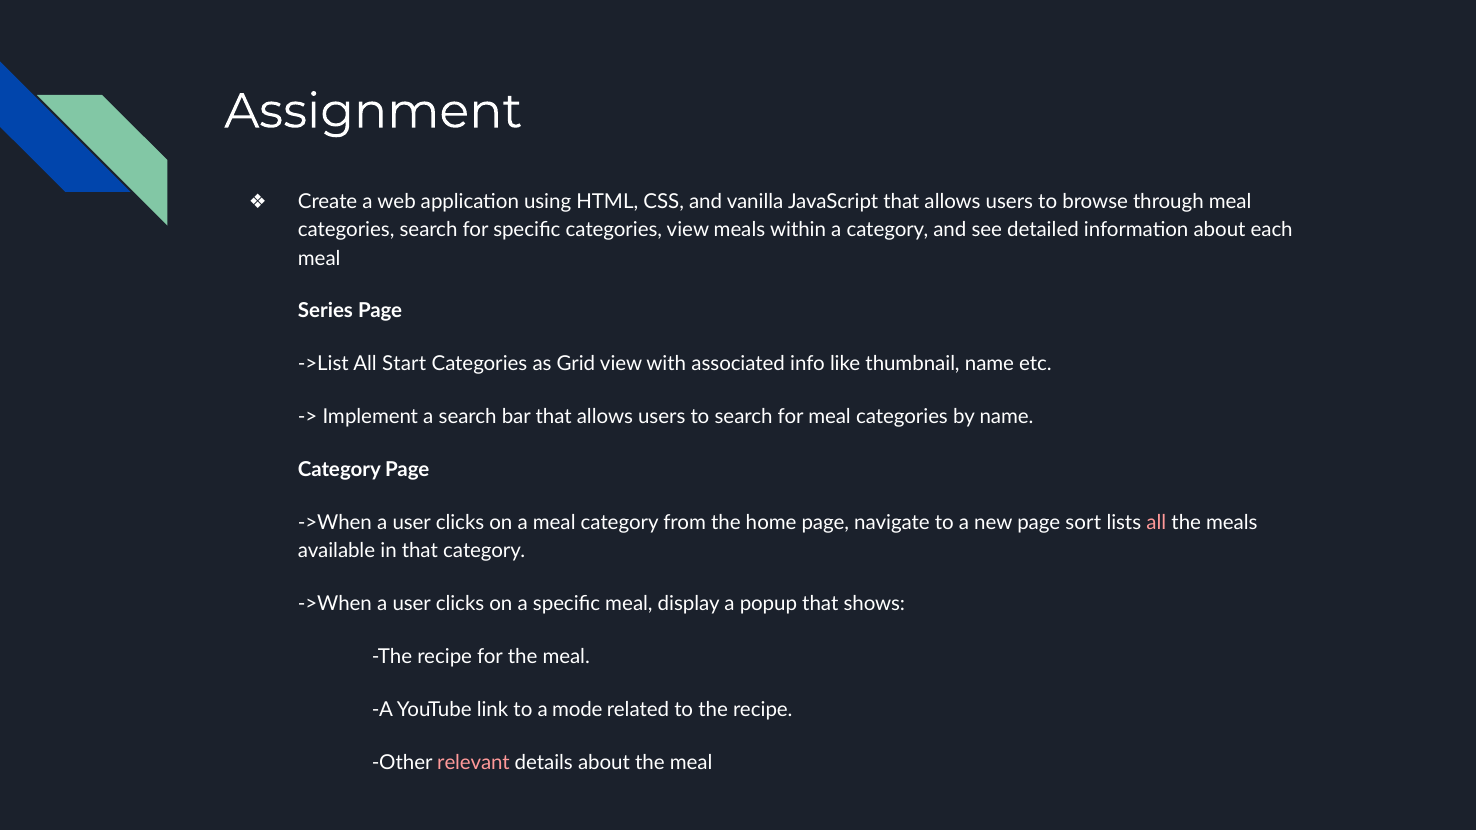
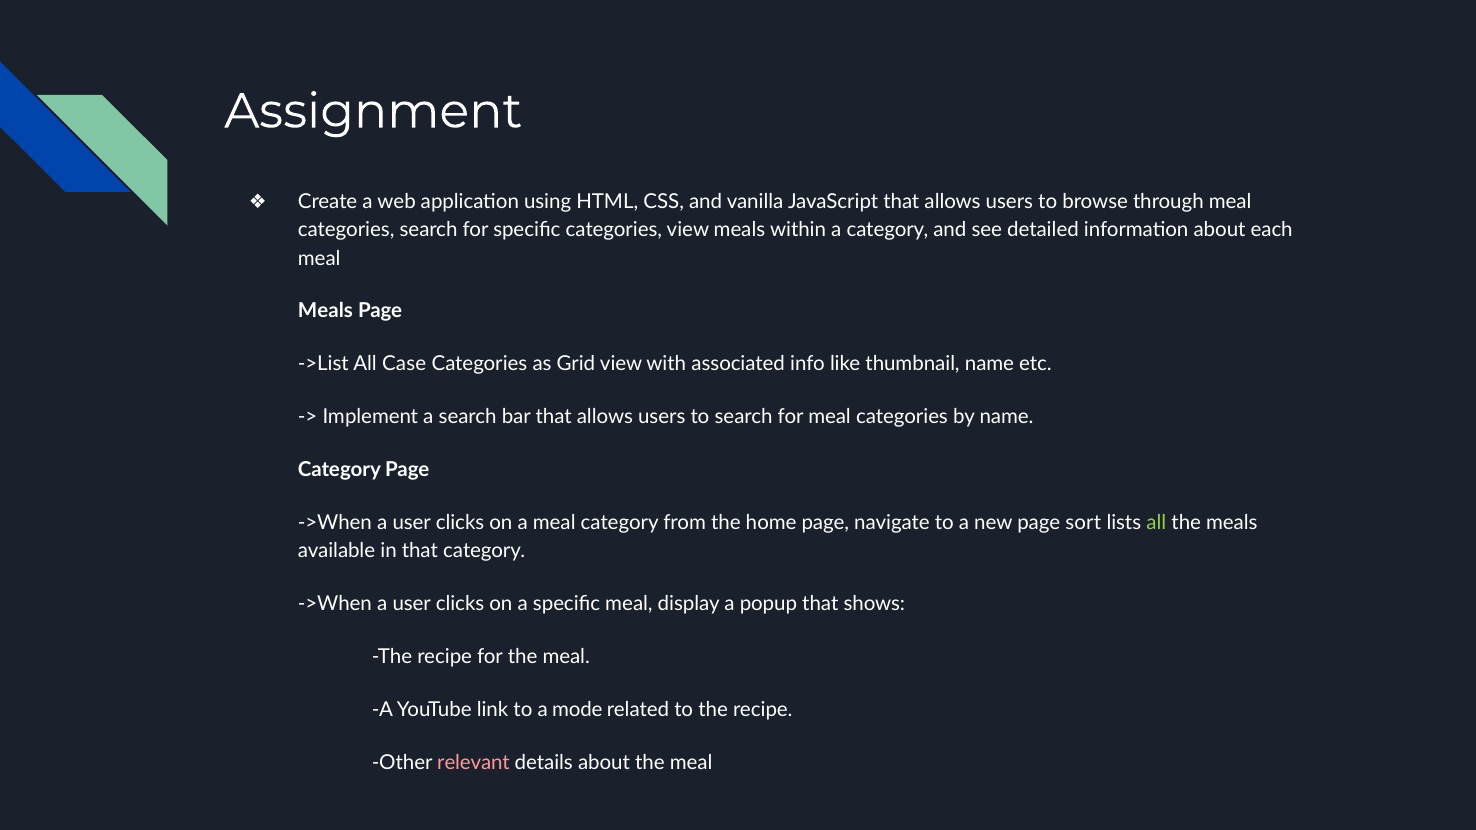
Series: Series -> Meals (325, 311)
Start: Start -> Case (404, 364)
all colour: pink -> light green (1156, 523)
